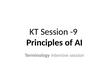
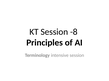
-9: -9 -> -8 (74, 32)
